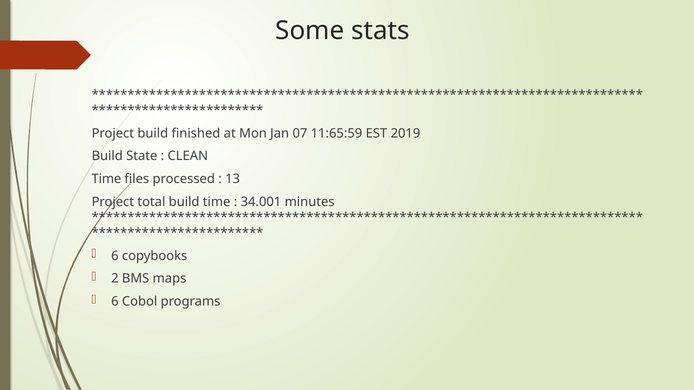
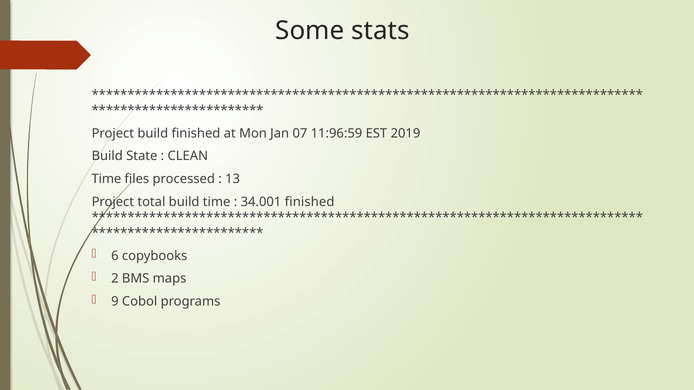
11:65:59: 11:65:59 -> 11:96:59 (336, 133)
34.001 minutes: minutes -> finished (310, 202)
6: 6 -> 9 (115, 302)
